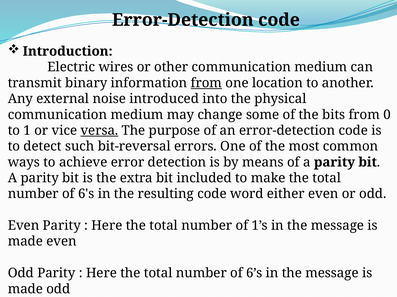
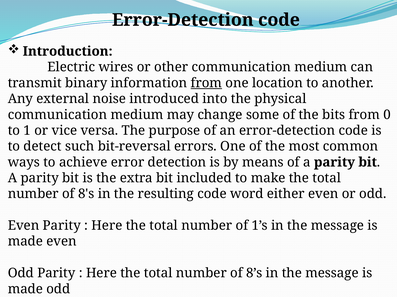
versa underline: present -> none (99, 131)
6's: 6's -> 8's (86, 194)
6’s: 6’s -> 8’s (254, 274)
